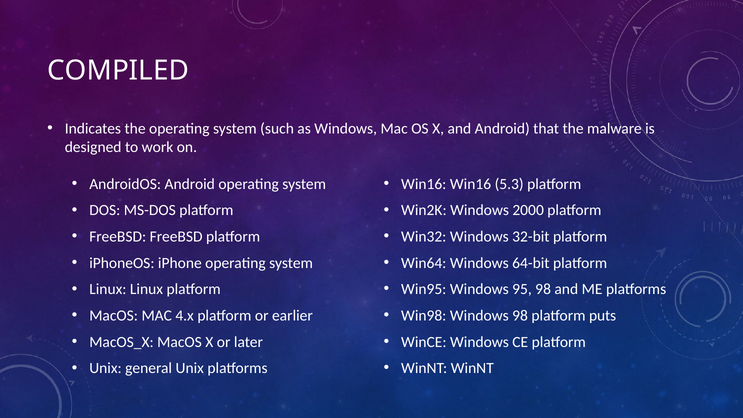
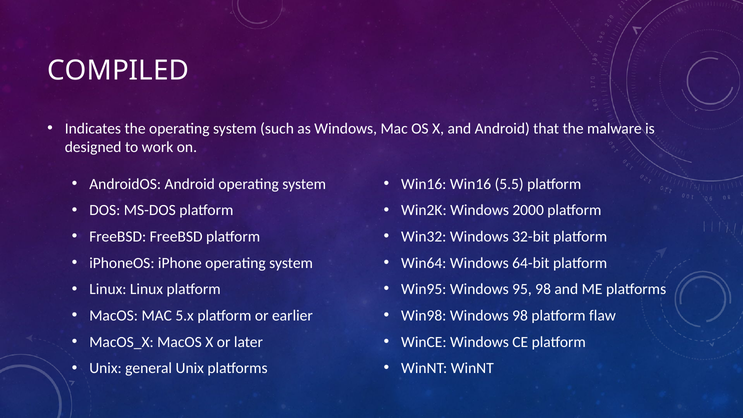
5.3: 5.3 -> 5.5 (509, 184)
4.x: 4.x -> 5.x (185, 316)
puts: puts -> flaw (602, 316)
